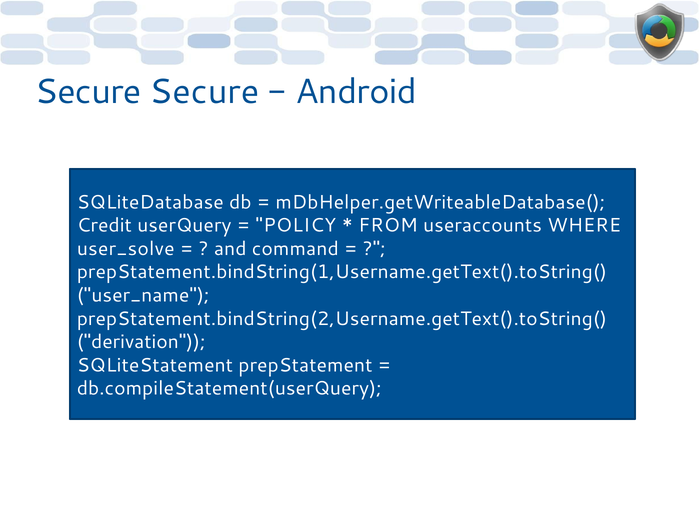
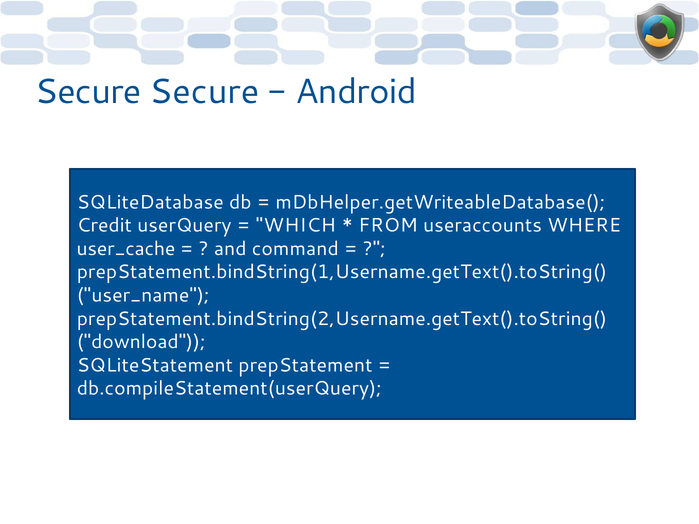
POLICY: POLICY -> WHICH (296, 226)
user_solve: user_solve -> user_cache (126, 249)
derivation: derivation -> download (141, 342)
